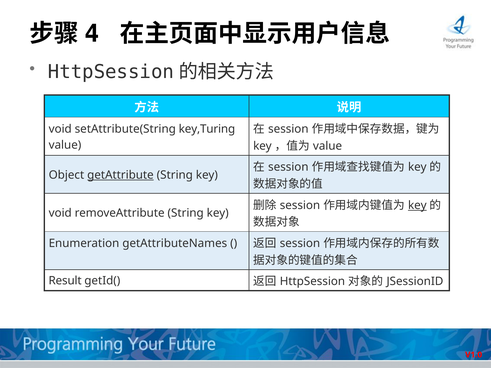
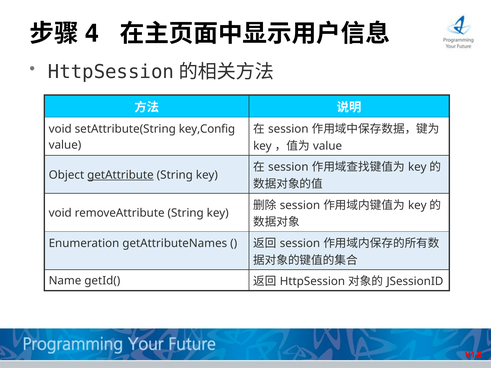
key,Turing: key,Turing -> key,Config (207, 129)
key underline: present -> none (417, 205)
Result: Result -> Name (65, 281)
